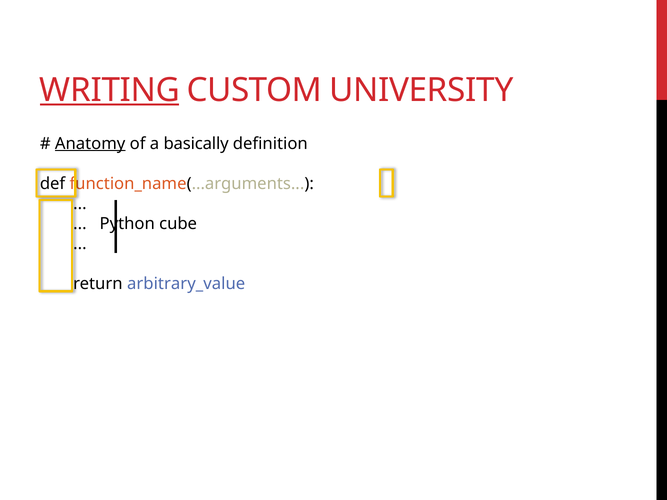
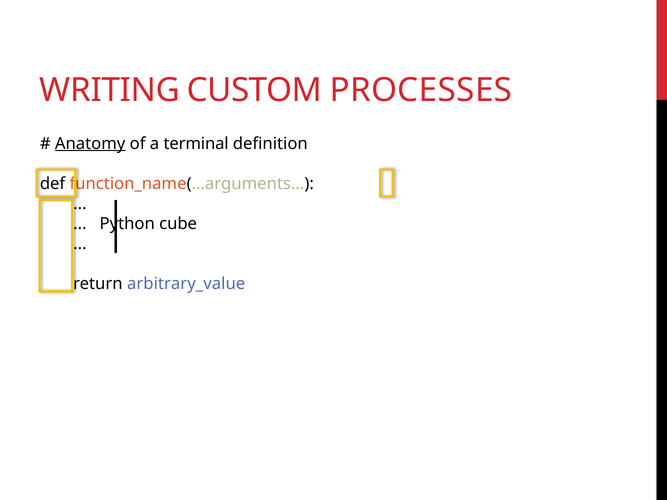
WRITING underline: present -> none (110, 90)
UNIVERSITY: UNIVERSITY -> PROCESSES (421, 90)
basically: basically -> terminal (196, 144)
